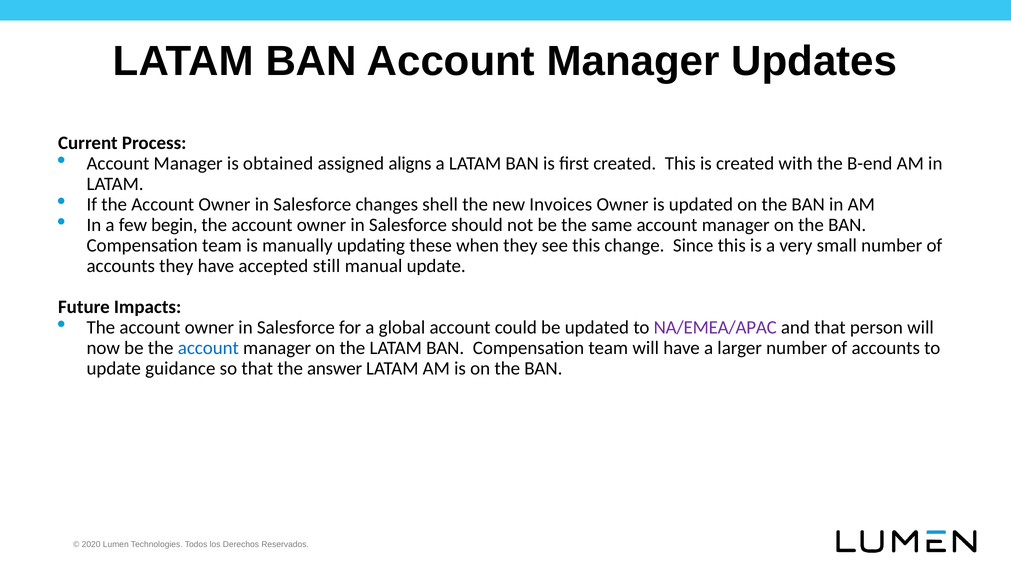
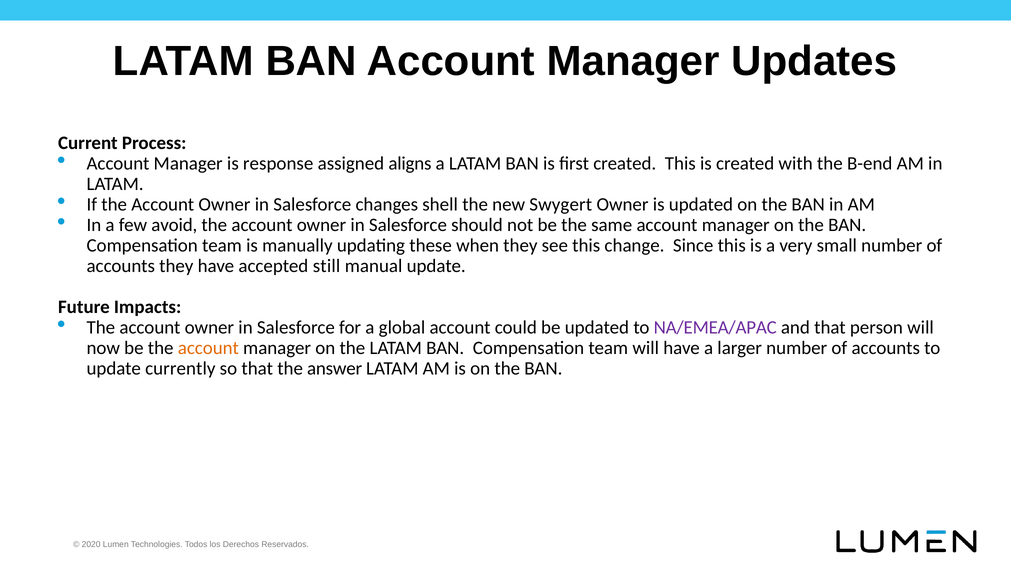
obtained: obtained -> response (278, 163)
Invoices: Invoices -> Swygert (561, 204)
begin: begin -> avoid (174, 225)
account colour: blue -> orange (208, 348)
guidance: guidance -> currently (180, 368)
